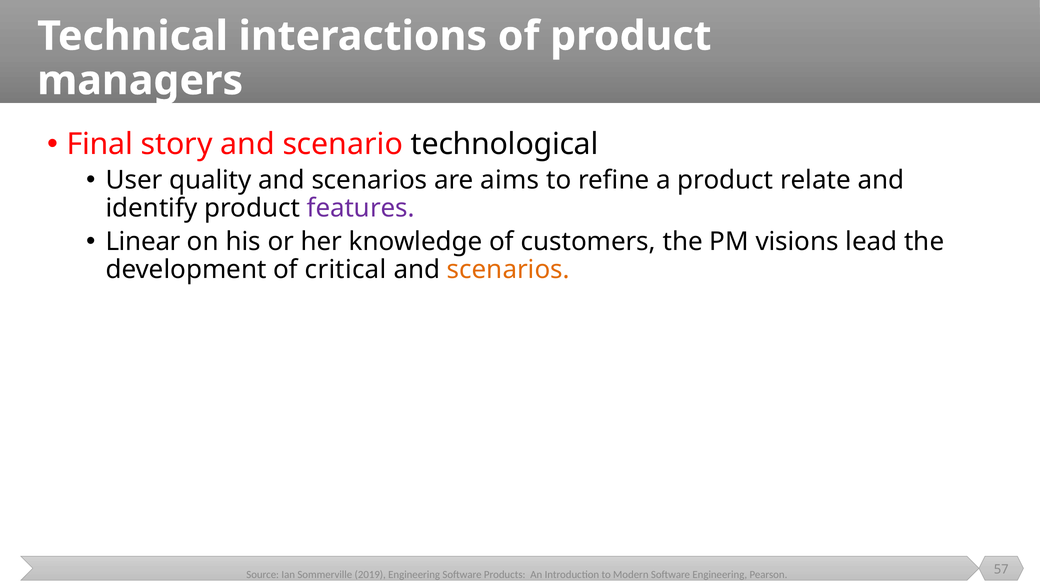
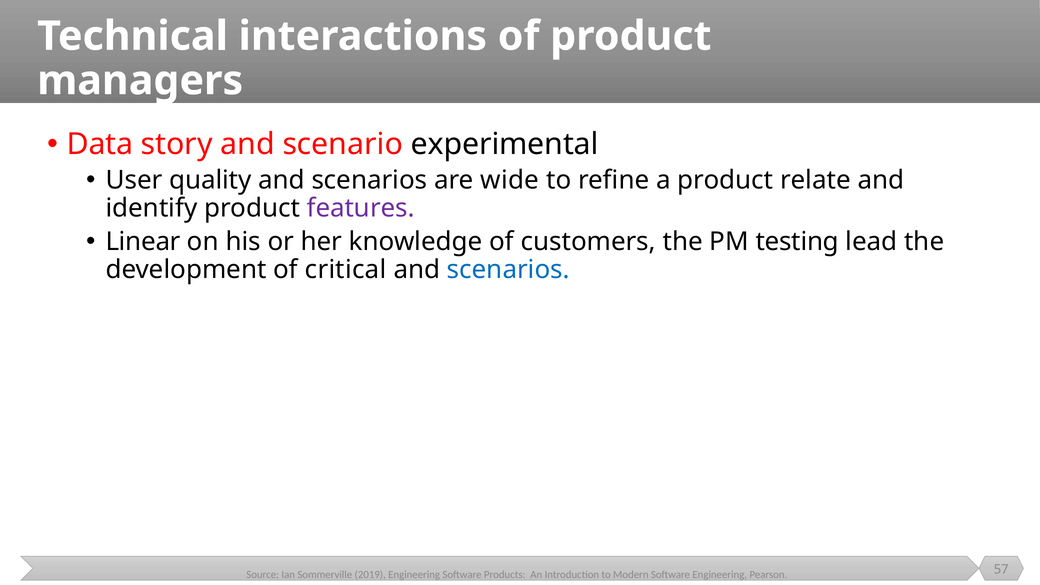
Final: Final -> Data (100, 144)
technological: technological -> experimental (505, 144)
aims: aims -> wide (510, 180)
visions: visions -> testing (797, 242)
scenarios colour: orange -> blue (508, 270)
